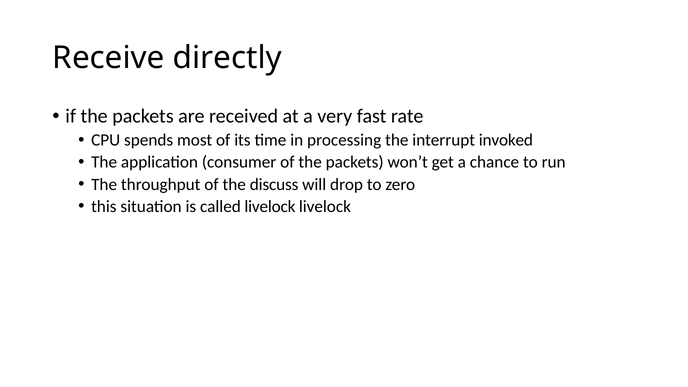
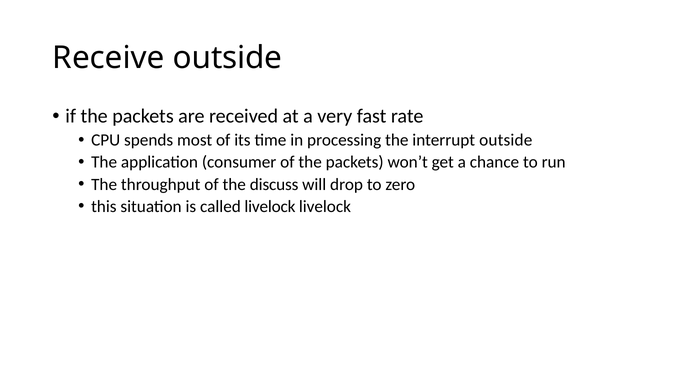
Receive directly: directly -> outside (228, 58)
interrupt invoked: invoked -> outside (506, 140)
